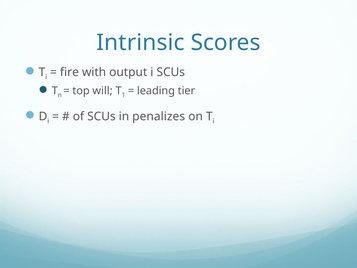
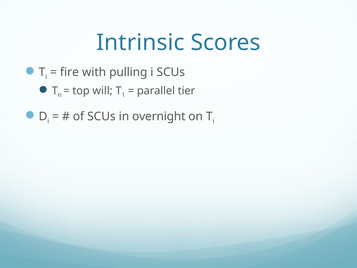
output: output -> pulling (128, 72)
leading: leading -> parallel (156, 91)
penalizes: penalizes -> overnight (159, 116)
